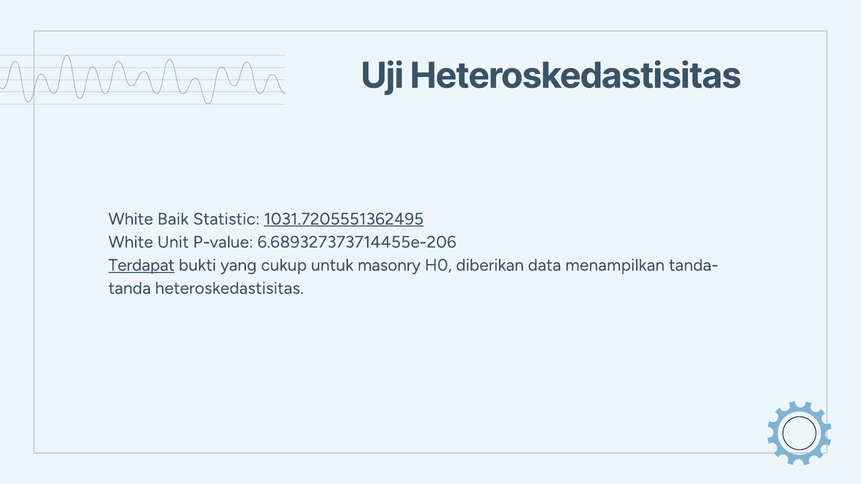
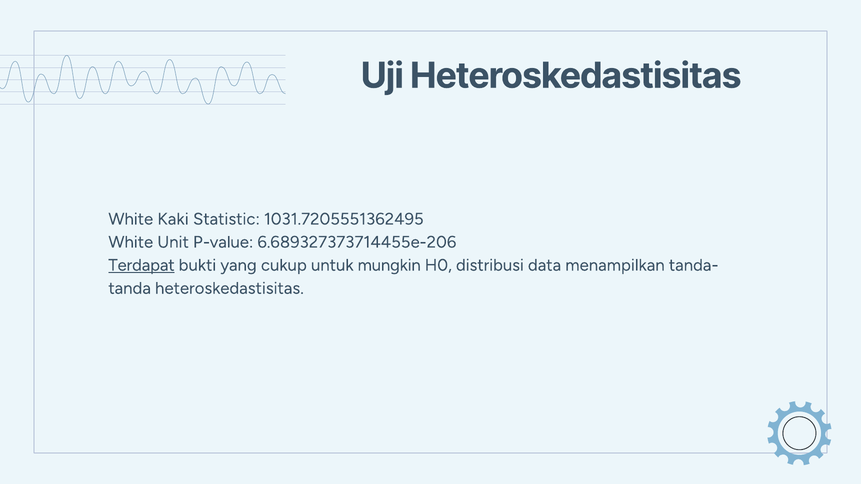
Baik: Baik -> Kaki (173, 219)
1031.7205551362495 underline: present -> none (344, 219)
masonry: masonry -> mungkin (389, 265)
diberikan: diberikan -> distribusi (490, 265)
